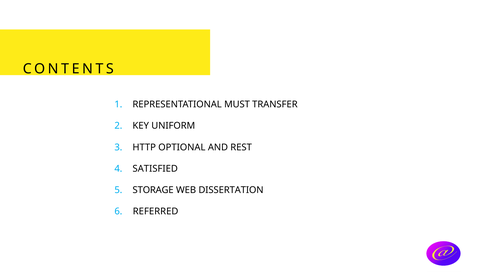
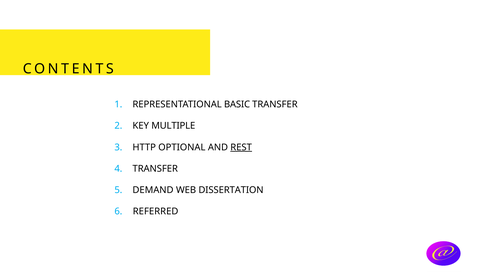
MUST: MUST -> BASIC (237, 104)
UNIFORM: UNIFORM -> MULTIPLE (173, 126)
REST underline: none -> present (241, 147)
SATISFIED: SATISFIED -> TRANSFER (155, 168)
STORAGE: STORAGE -> DEMAND (153, 190)
